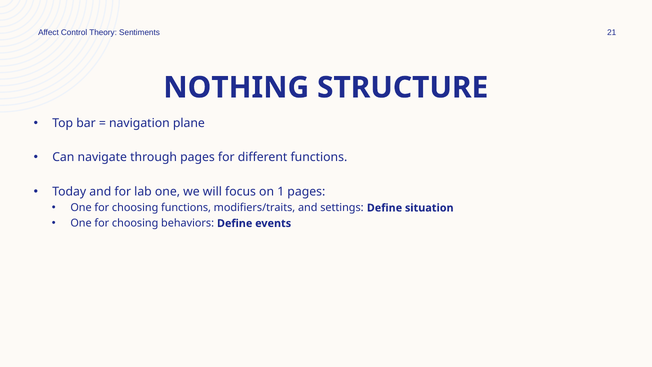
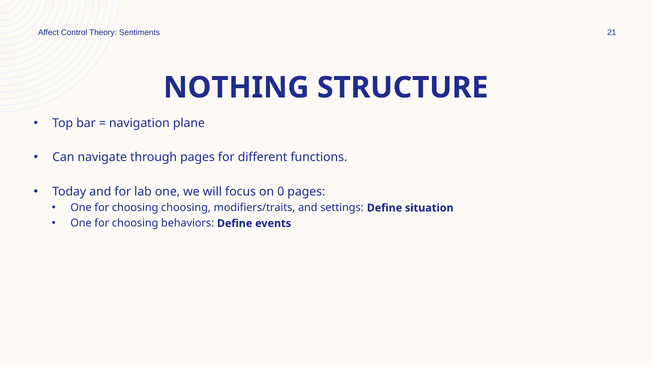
1: 1 -> 0 (281, 192)
choosing functions: functions -> choosing (186, 208)
